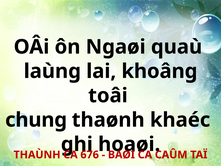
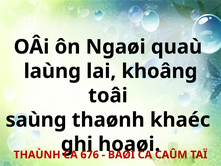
chung: chung -> saùng (36, 120)
